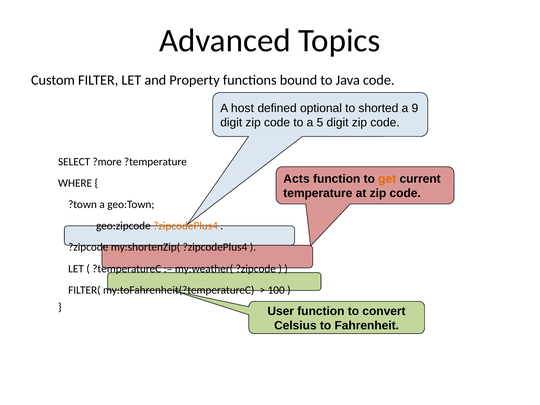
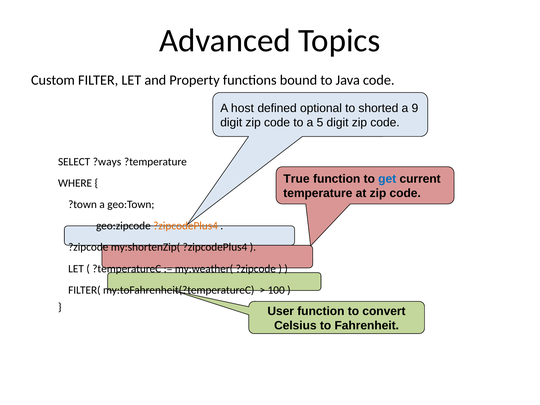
?more: ?more -> ?ways (107, 162)
Acts: Acts -> True (297, 179)
get colour: orange -> blue (387, 179)
